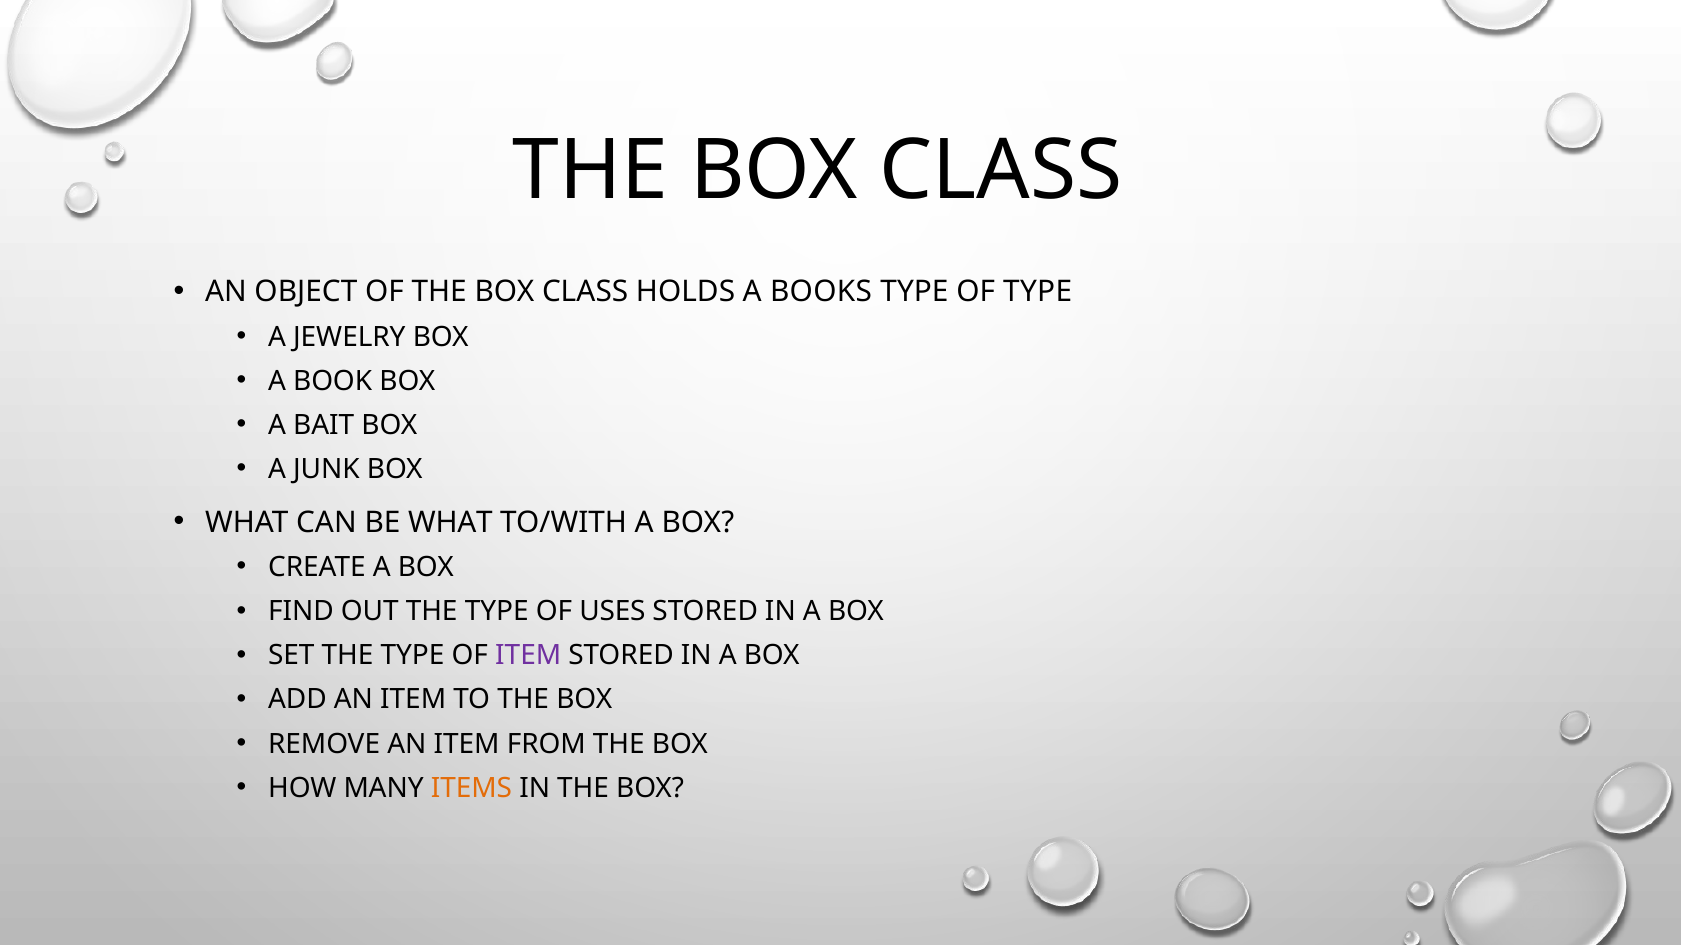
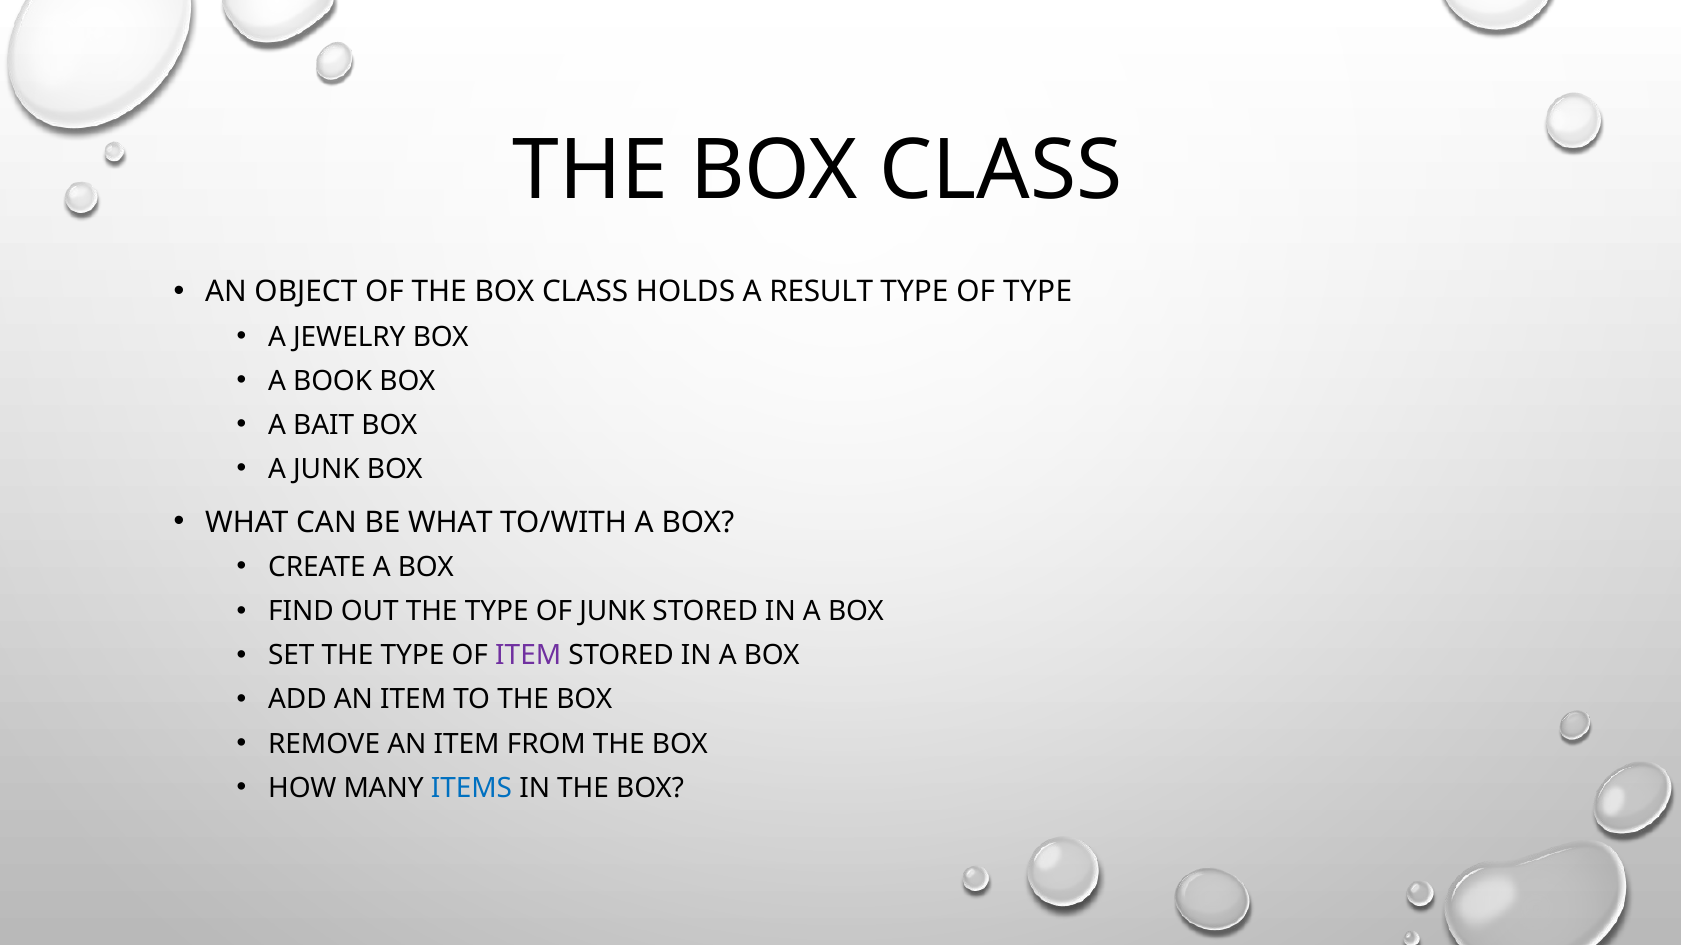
BOOKS: BOOKS -> RESULT (821, 292)
OF USES: USES -> JUNK (613, 612)
ITEMS colour: orange -> blue (471, 788)
